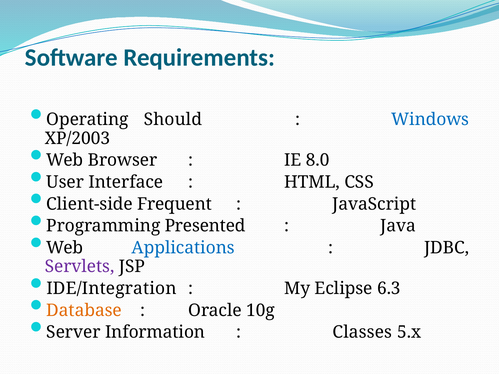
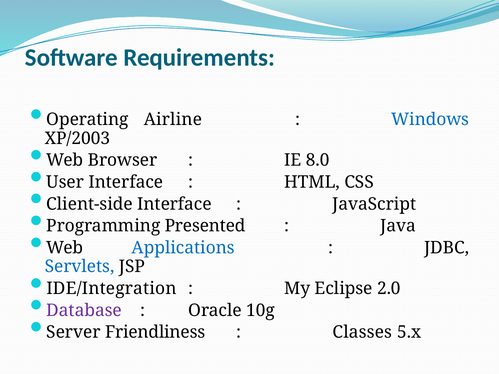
Should: Should -> Airline (173, 120)
Client-side Frequent: Frequent -> Interface (174, 204)
Servlets colour: purple -> blue (80, 267)
6.3: 6.3 -> 2.0 (389, 289)
Database colour: orange -> purple (84, 311)
Information: Information -> Friendliness (155, 332)
